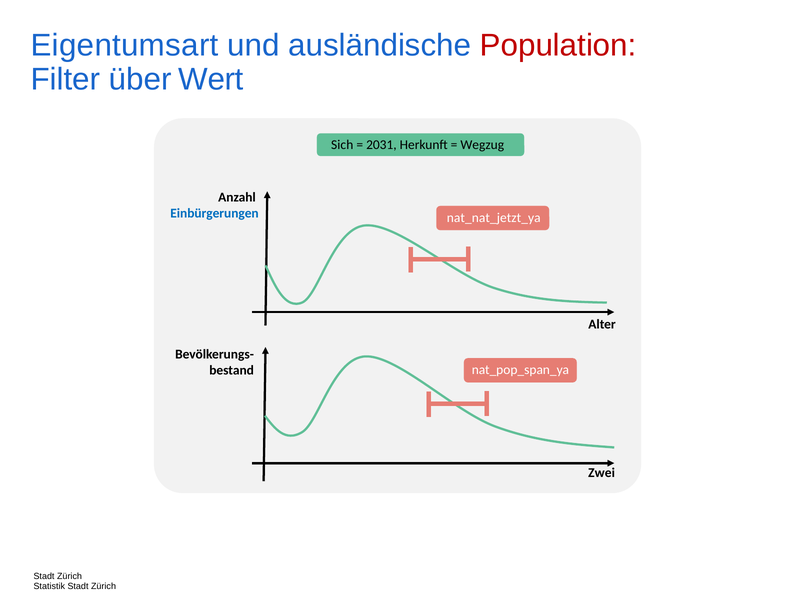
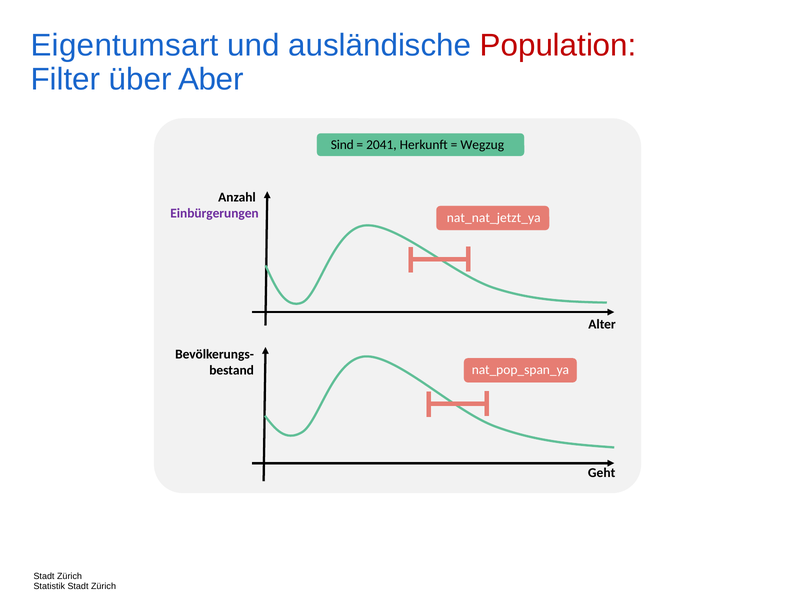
Wert: Wert -> Aber (211, 80)
Sich: Sich -> Sind (342, 145)
2031: 2031 -> 2041 (381, 145)
Einbürgerungen colour: blue -> purple (215, 214)
Zwei: Zwei -> Geht (602, 473)
